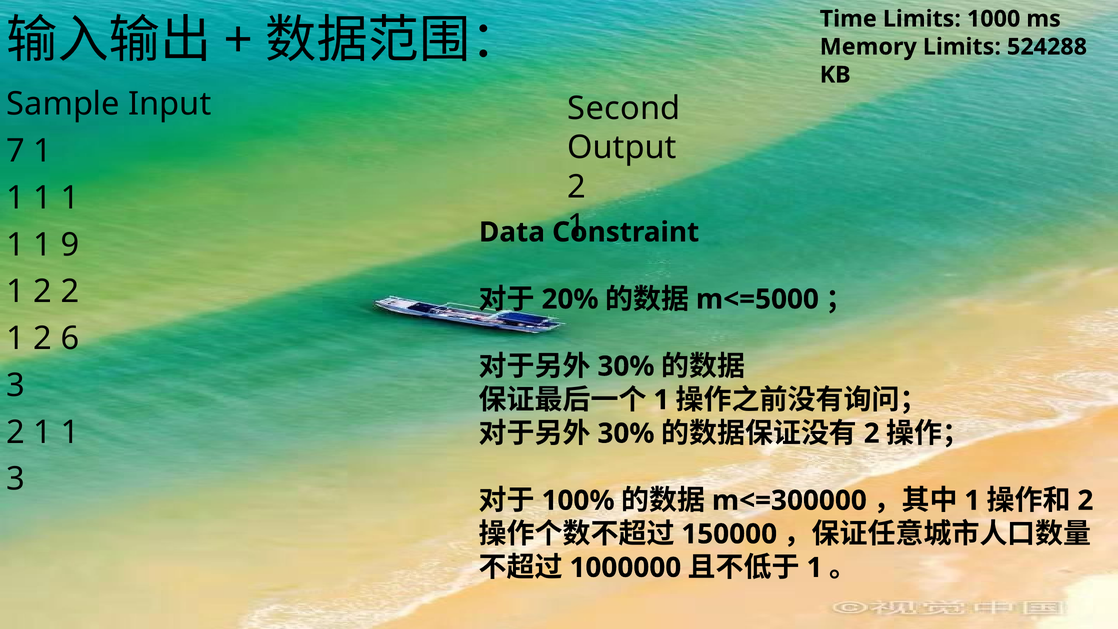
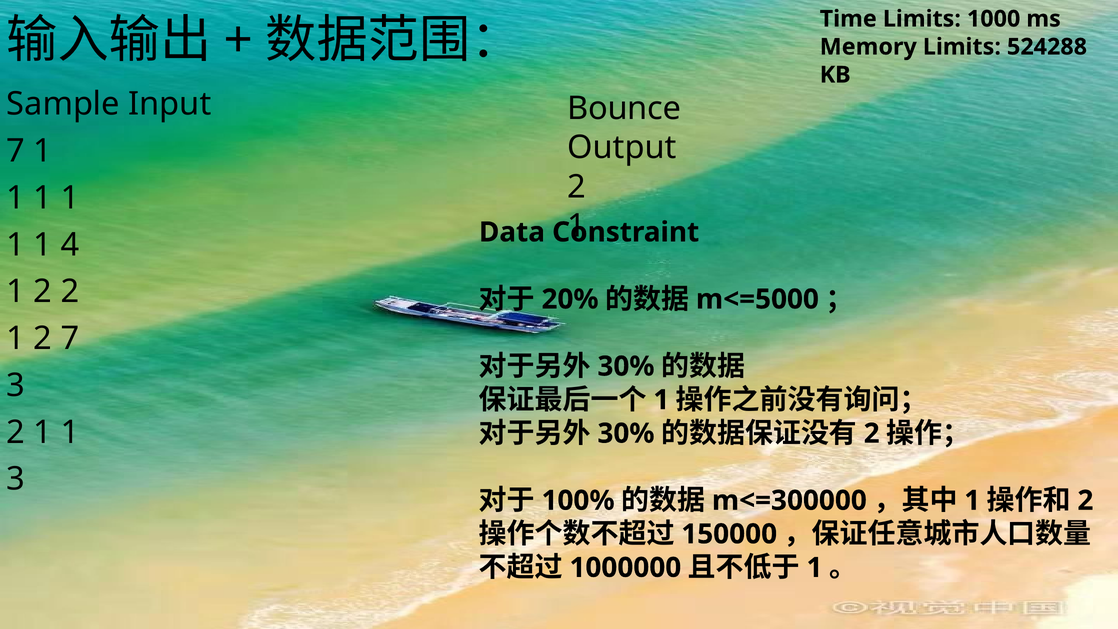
Second: Second -> Bounce (624, 108)
9: 9 -> 4 (70, 245)
2 6: 6 -> 7 (70, 338)
